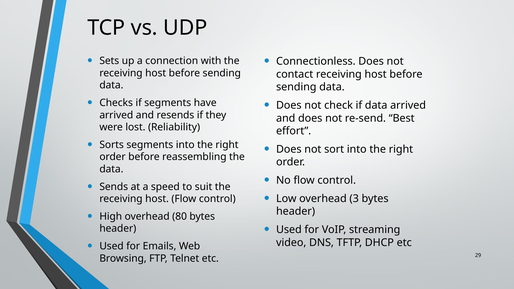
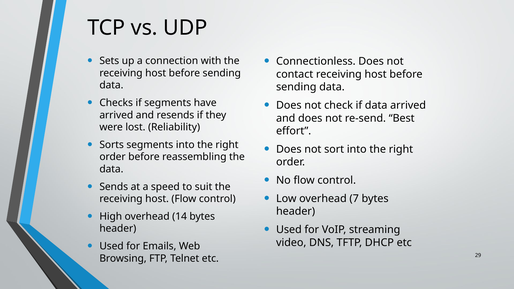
3: 3 -> 7 (354, 199)
80: 80 -> 14 (180, 217)
